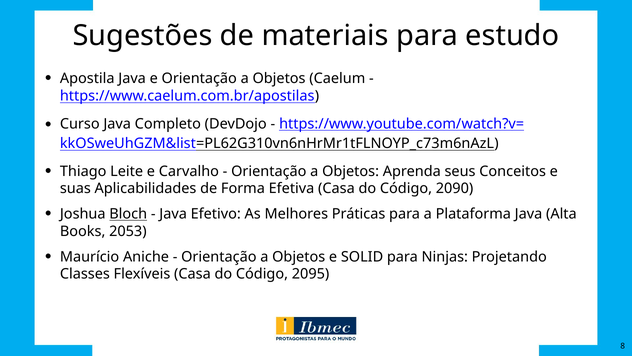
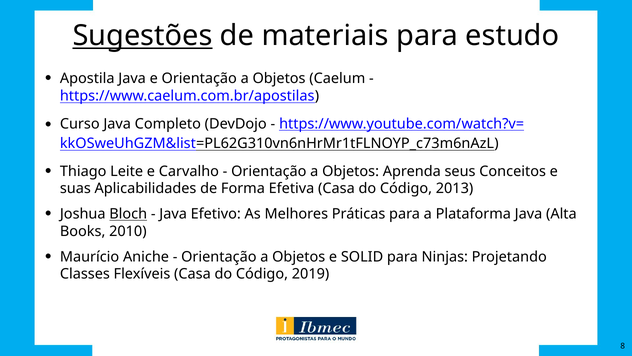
Sugestões underline: none -> present (143, 36)
2090: 2090 -> 2013 (455, 188)
2053: 2053 -> 2010 (128, 231)
2095: 2095 -> 2019 (311, 274)
